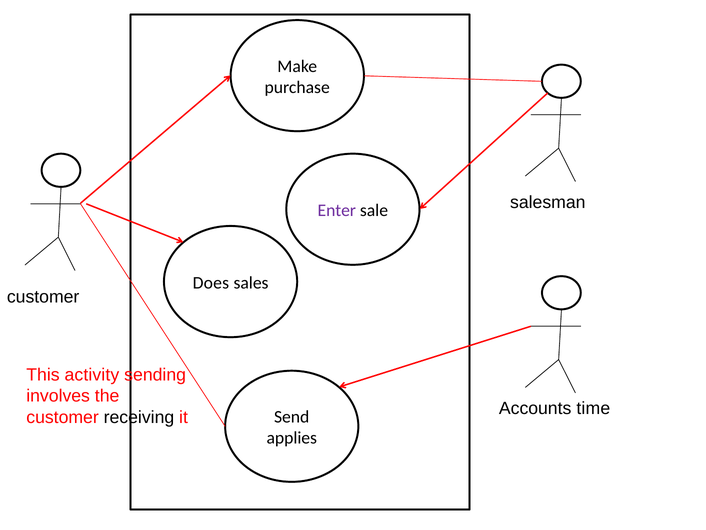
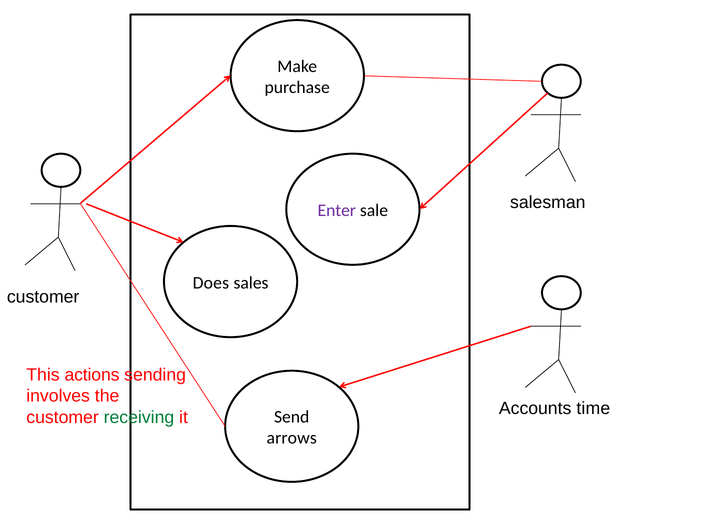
activity: activity -> actions (92, 375)
receiving colour: black -> green (139, 417)
applies: applies -> arrows (292, 438)
